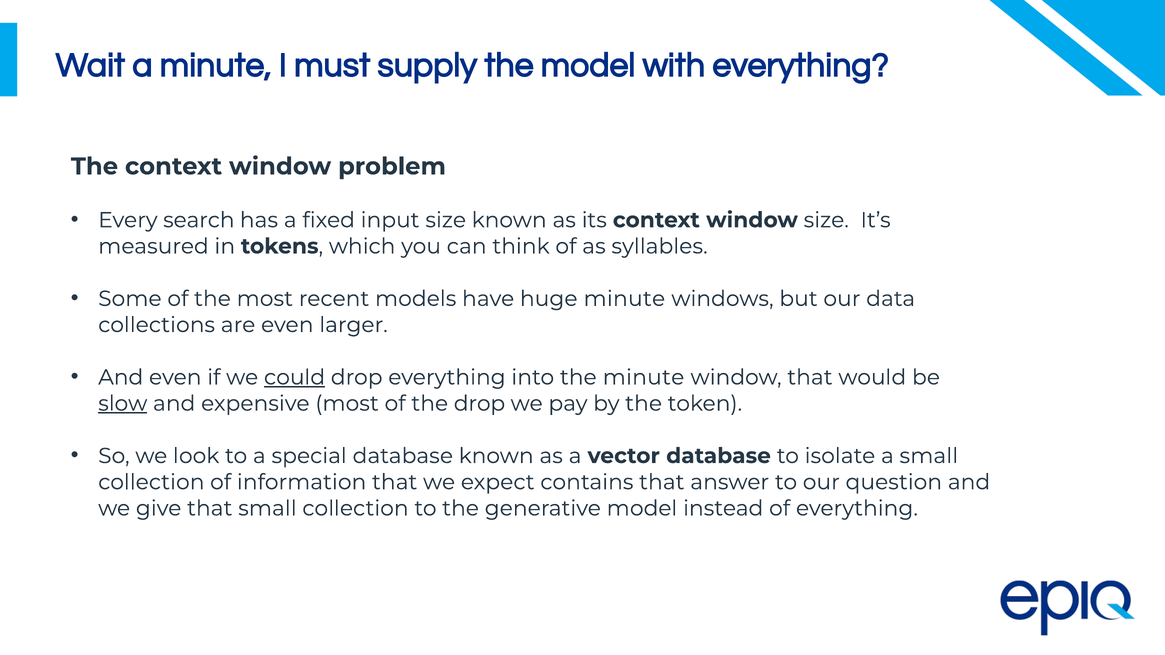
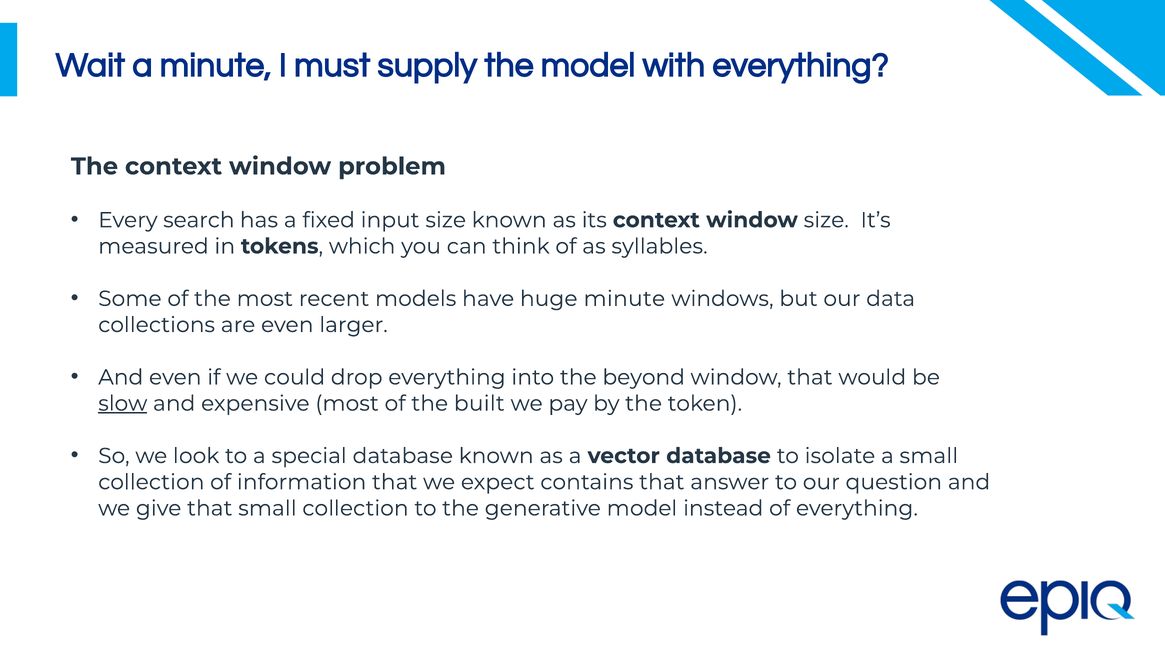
could underline: present -> none (295, 377)
the minute: minute -> beyond (644, 377)
the drop: drop -> built (479, 404)
